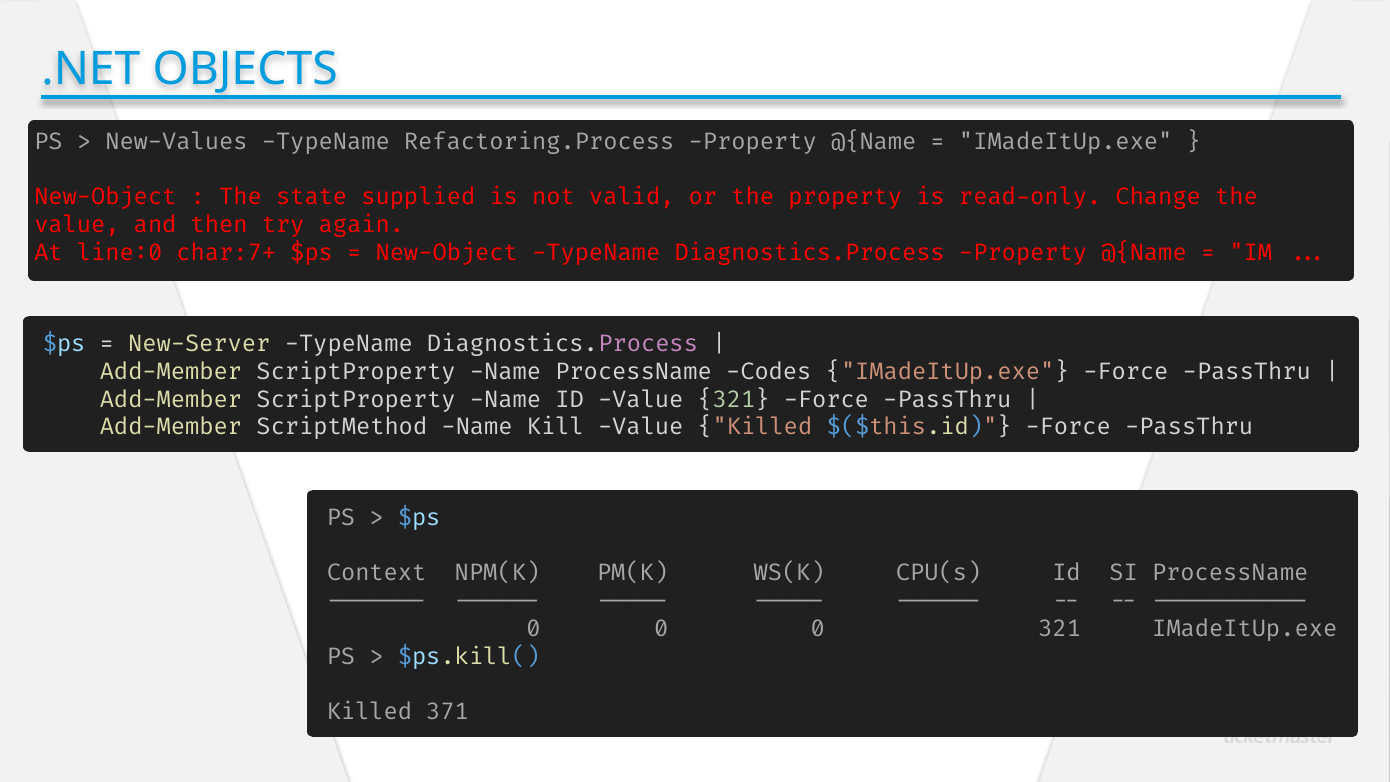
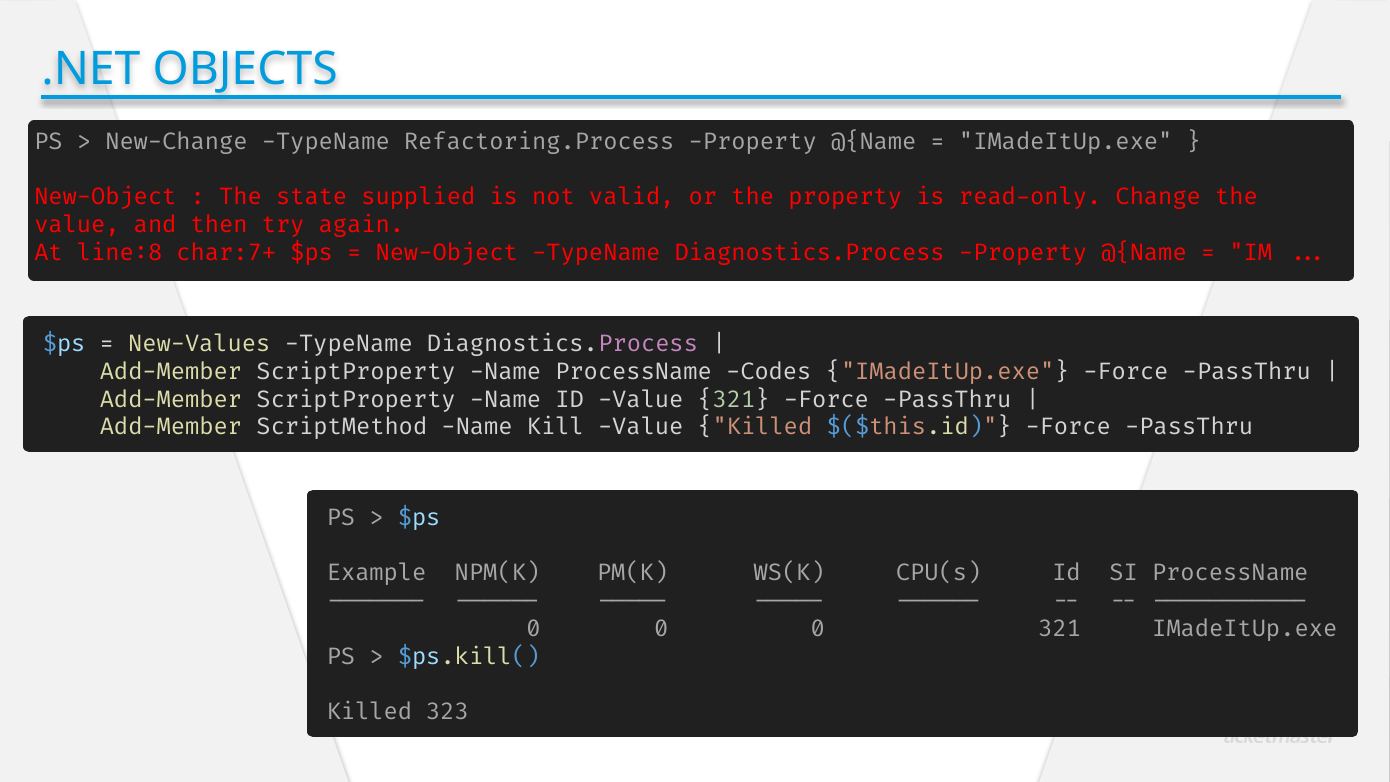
New-Values: New-Values -> New-Change (176, 142)
line:0: line:0 -> line:8 (120, 253)
New-Server: New-Server -> New-Values (199, 344)
Context: Context -> Example (377, 573)
371: 371 -> 323 (448, 712)
